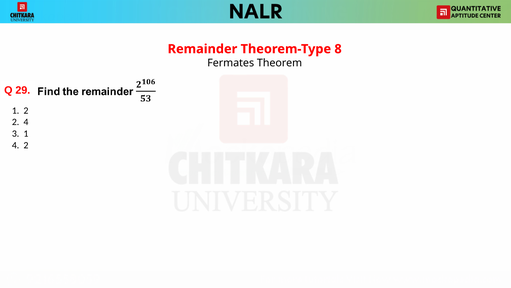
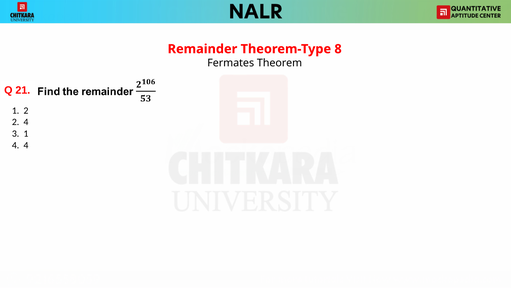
29: 29 -> 21 (23, 90)
4 2: 2 -> 4 (26, 145)
